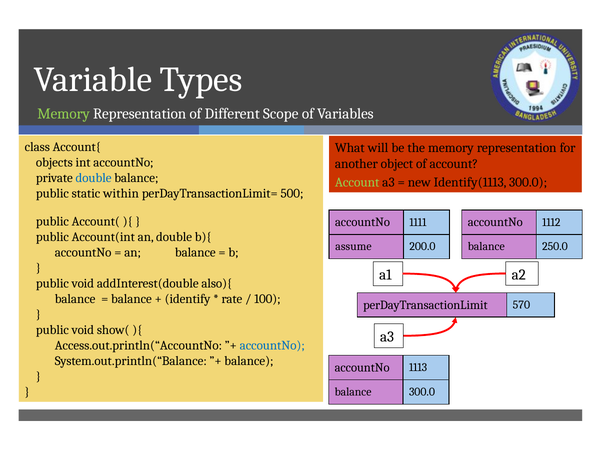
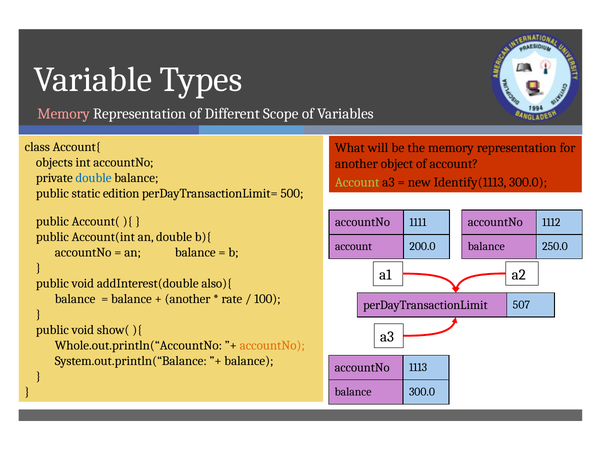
Memory colour: light green -> pink (64, 114)
within: within -> edition (121, 194)
assume: assume -> account (354, 246)
identify: identify -> another (188, 299)
570: 570 -> 507 (521, 305)
Access.out.println(“AccountNo: Access.out.println(“AccountNo -> Whole.out.println(“AccountNo (138, 345)
accountNo colour: blue -> orange (272, 345)
